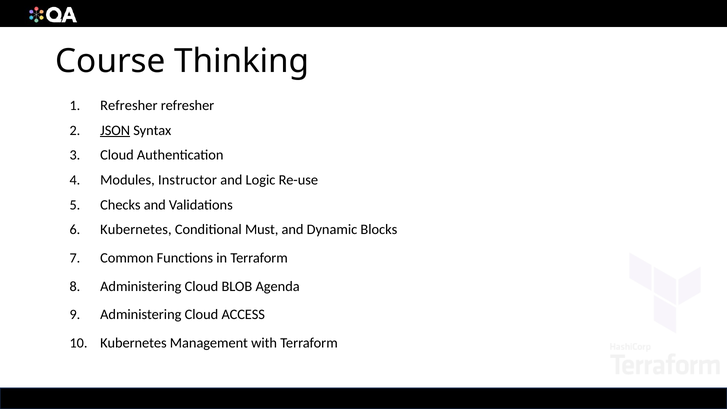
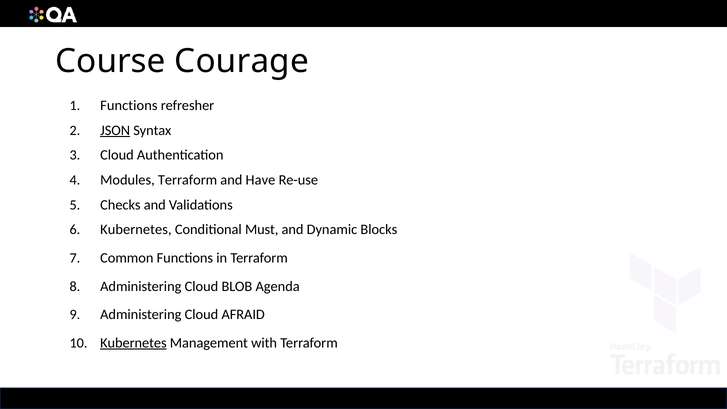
Thinking: Thinking -> Courage (242, 61)
Refresher: Refresher -> Functions (129, 105)
Modules Instructor: Instructor -> Terraform (188, 180)
Logic: Logic -> Have (260, 180)
ACCESS: ACCESS -> AFRAID (243, 314)
Kubernetes underline: none -> present (133, 343)
